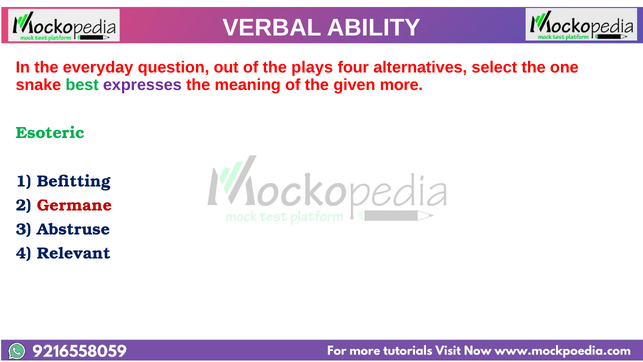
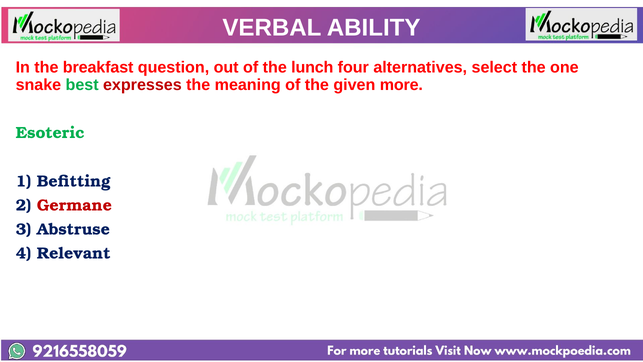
everyday: everyday -> breakfast (98, 68)
plays: plays -> lunch (312, 68)
expresses colour: purple -> red (142, 85)
